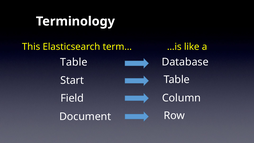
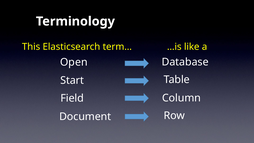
Table: Table -> Open (74, 62)
